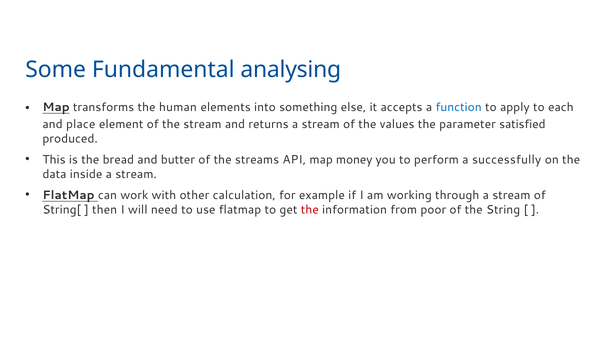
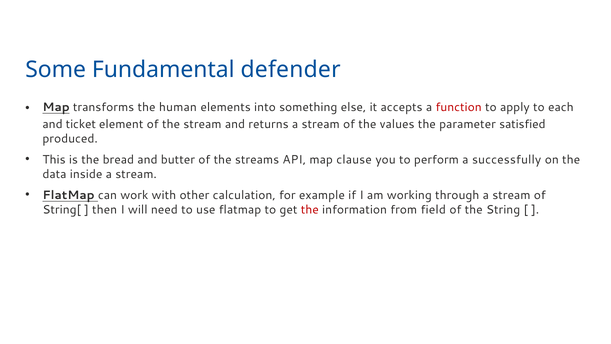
analysing: analysing -> defender (291, 70)
function colour: blue -> red (459, 107)
place: place -> ticket (81, 124)
money: money -> clause (354, 160)
poor: poor -> field (433, 209)
